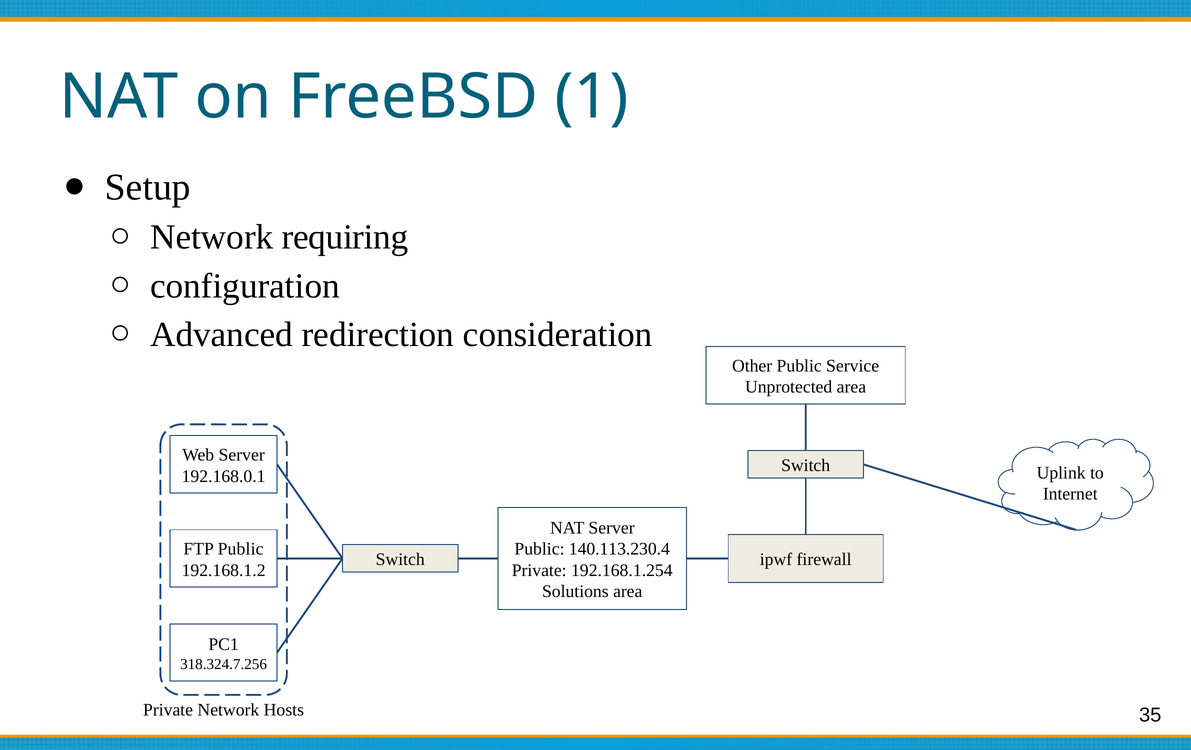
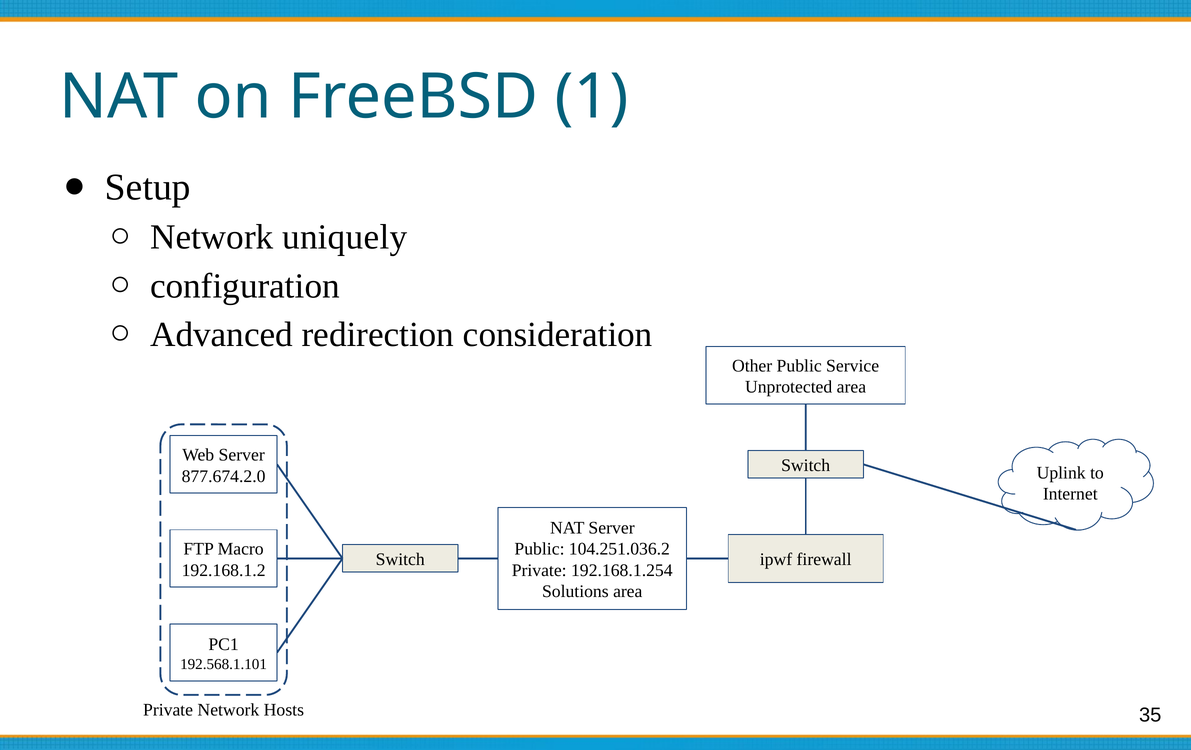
requiring: requiring -> uniquely (345, 237)
192.168.0.1: 192.168.0.1 -> 877.674.2.0 (224, 476)
FTP Public: Public -> Macro (241, 549)
140.113.230.4: 140.113.230.4 -> 104.251.036.2 (619, 549)
318.324.7.256: 318.324.7.256 -> 192.568.1.101 (224, 665)
